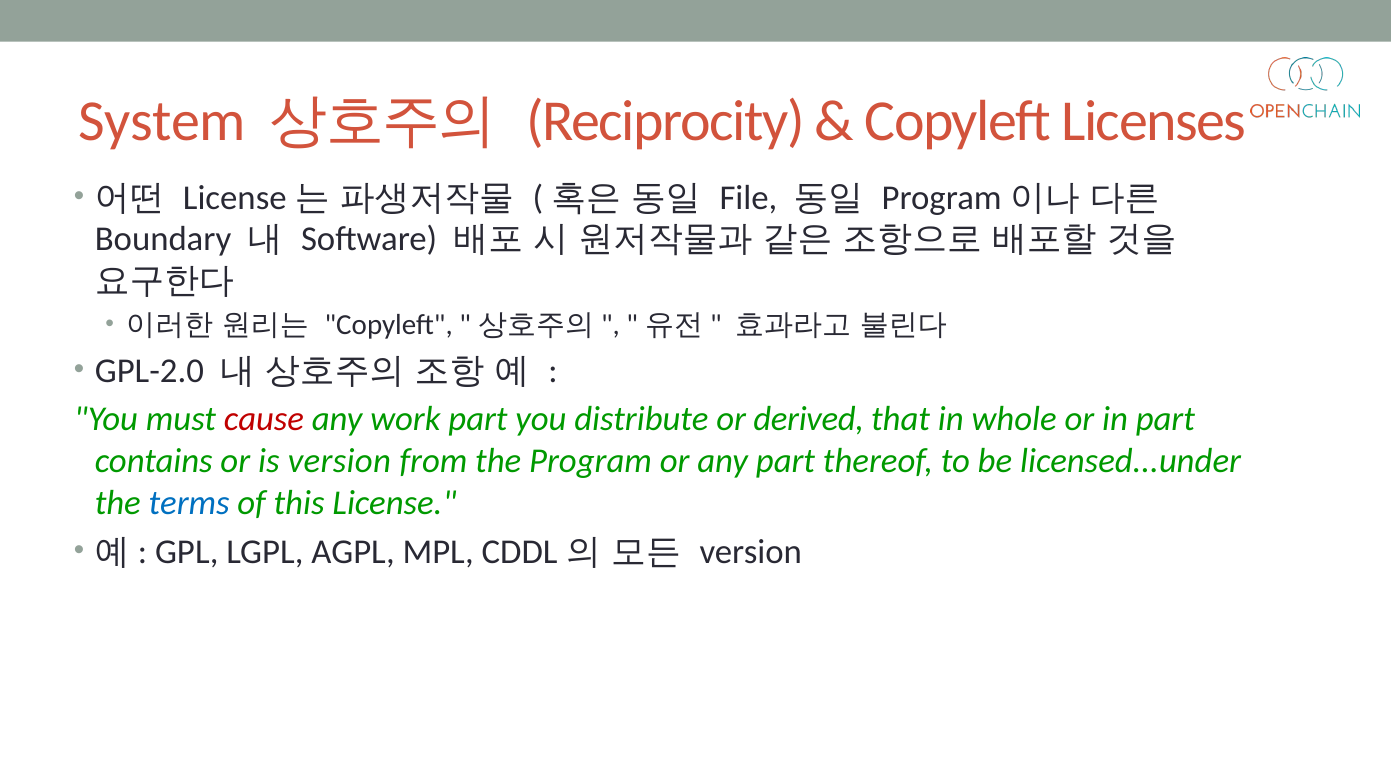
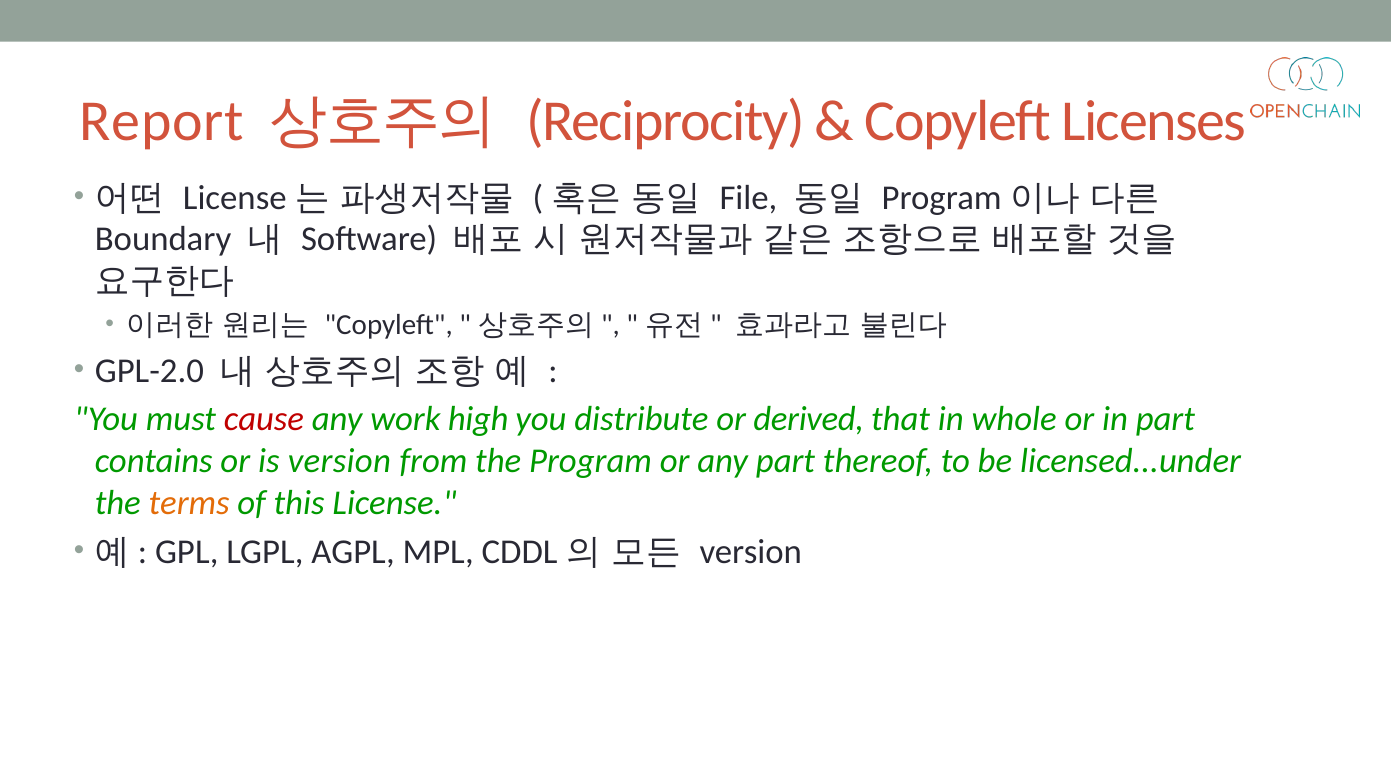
System: System -> Report (162, 121)
work part: part -> high (478, 419)
terms colour: blue -> orange (189, 502)
